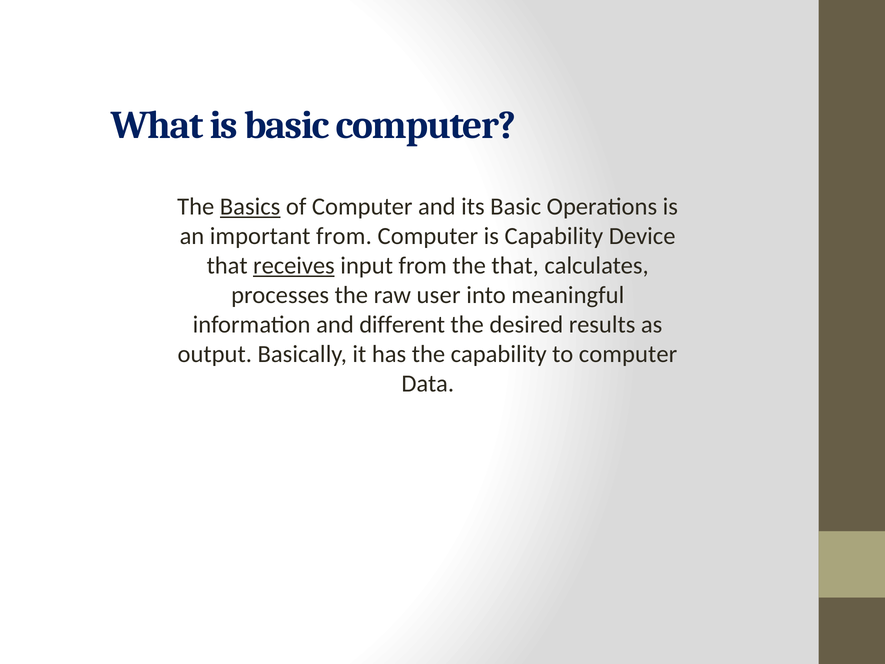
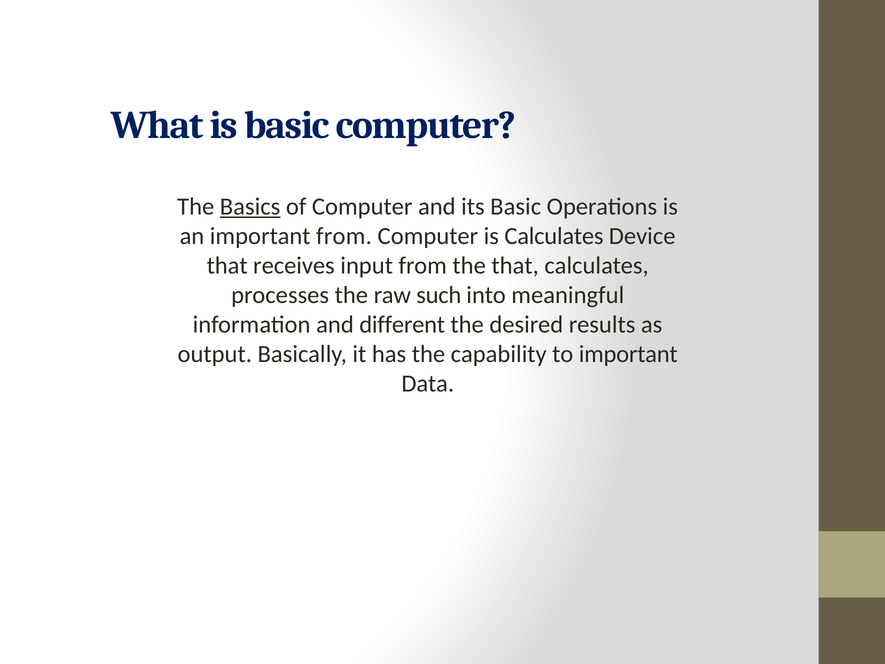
is Capability: Capability -> Calculates (554, 236)
receives underline: present -> none (294, 266)
user: user -> such (439, 295)
to computer: computer -> important (628, 354)
